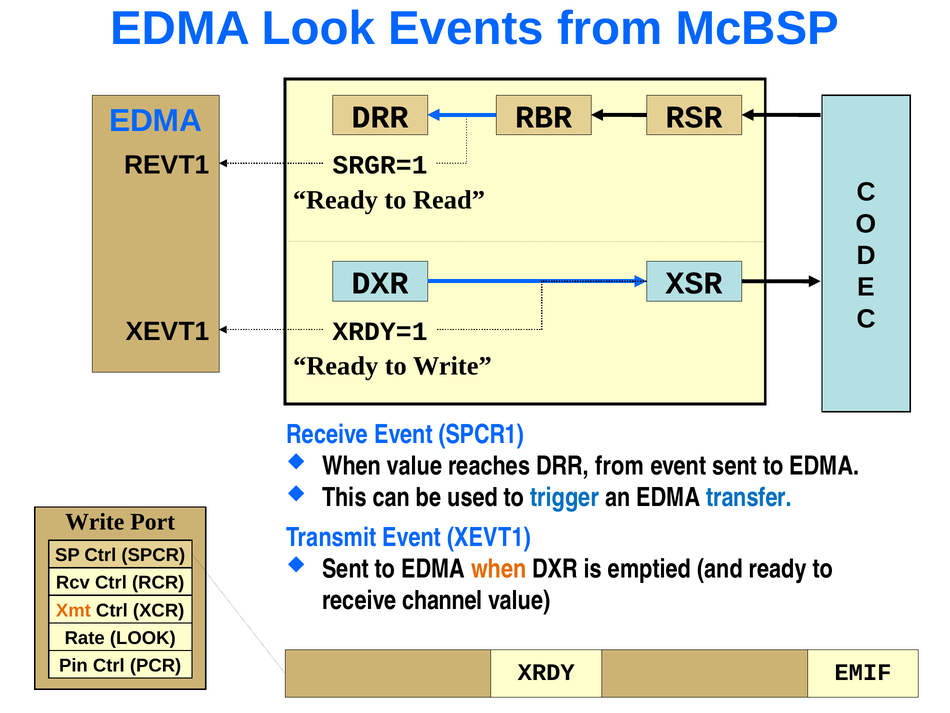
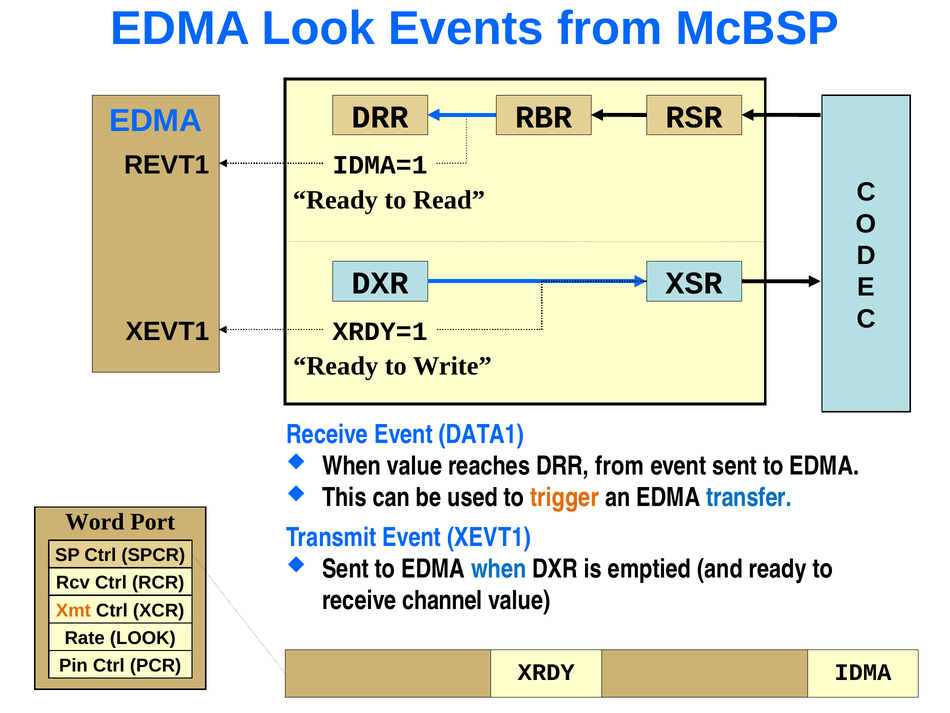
SRGR=1: SRGR=1 -> IDMA=1 (380, 165)
SPCR1: SPCR1 -> DATA1 (481, 434)
trigger colour: blue -> orange (565, 497)
Write: Write -> Word (95, 522)
when colour: orange -> blue (499, 569)
EMIF: EMIF -> IDMA (863, 672)
